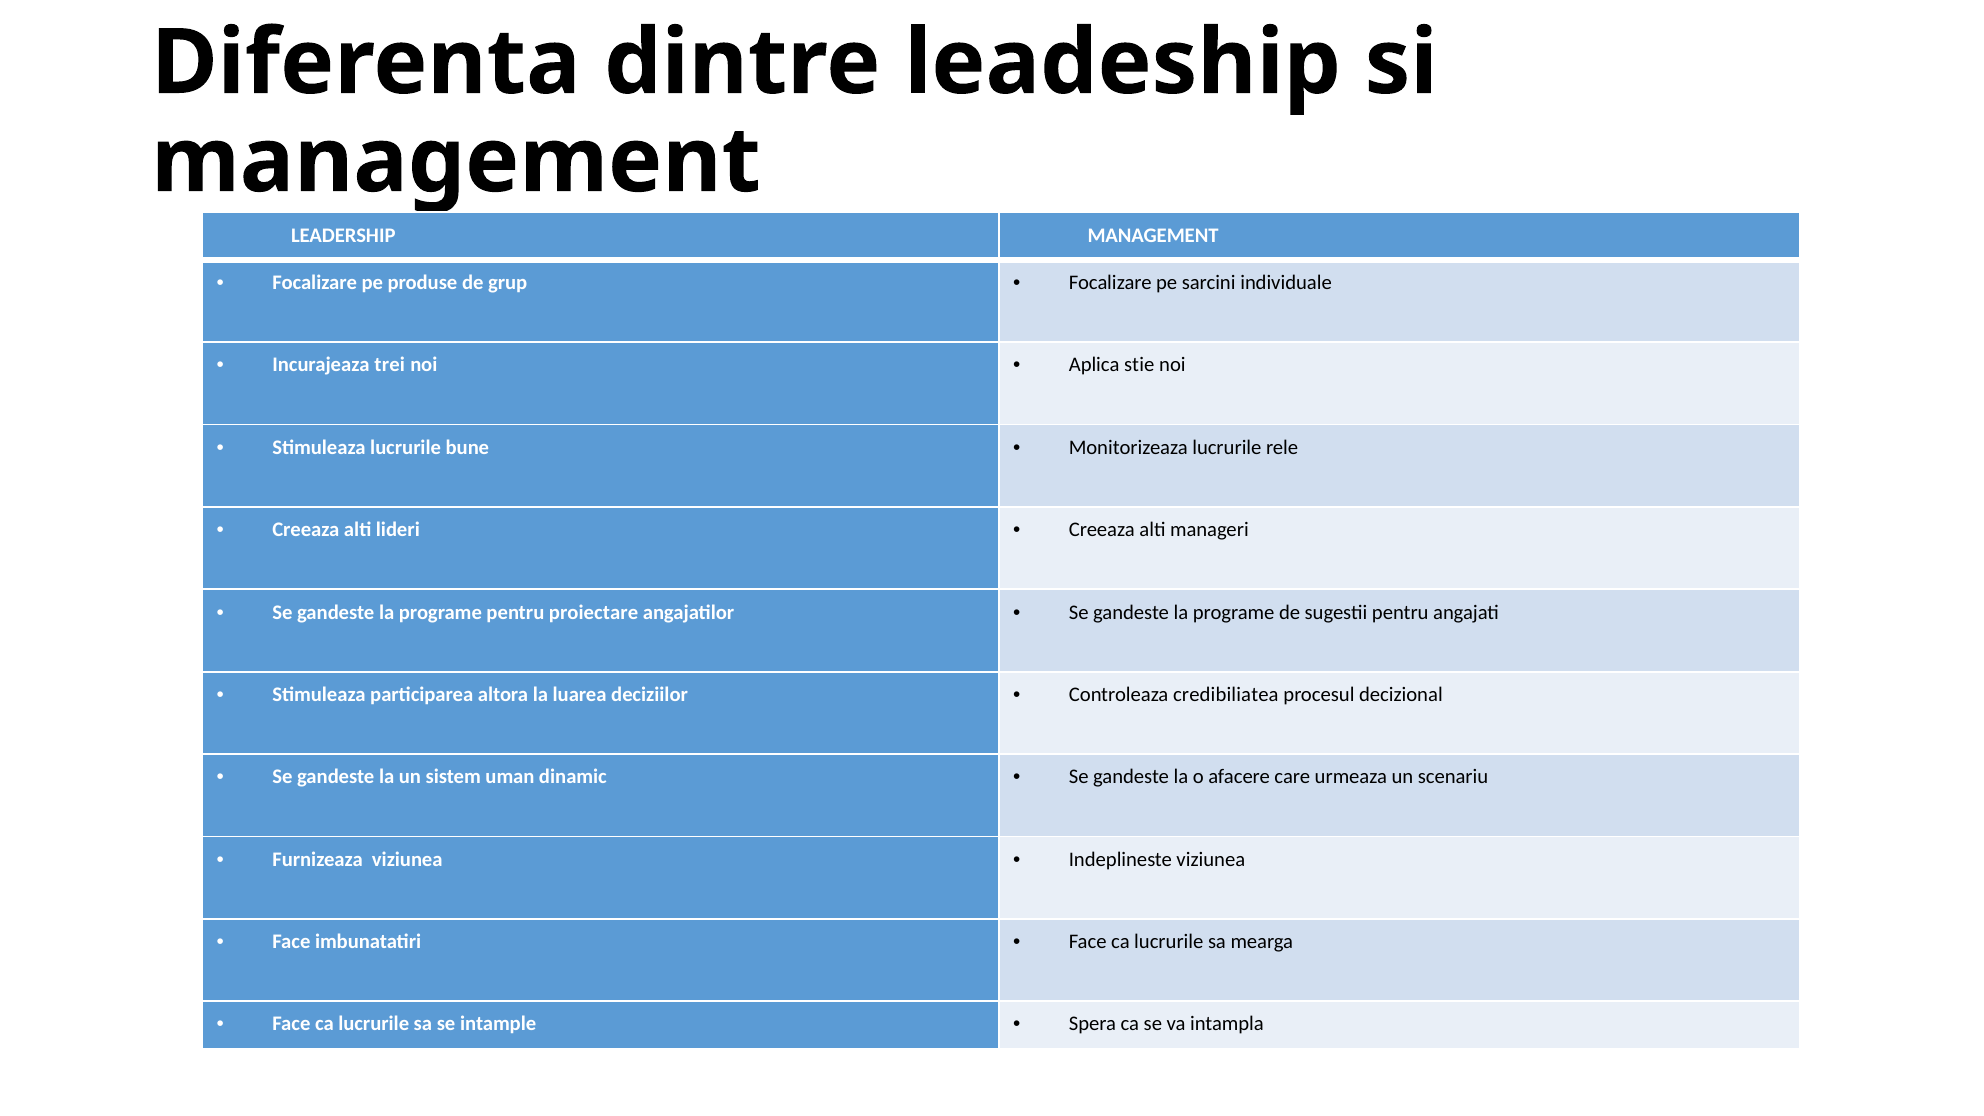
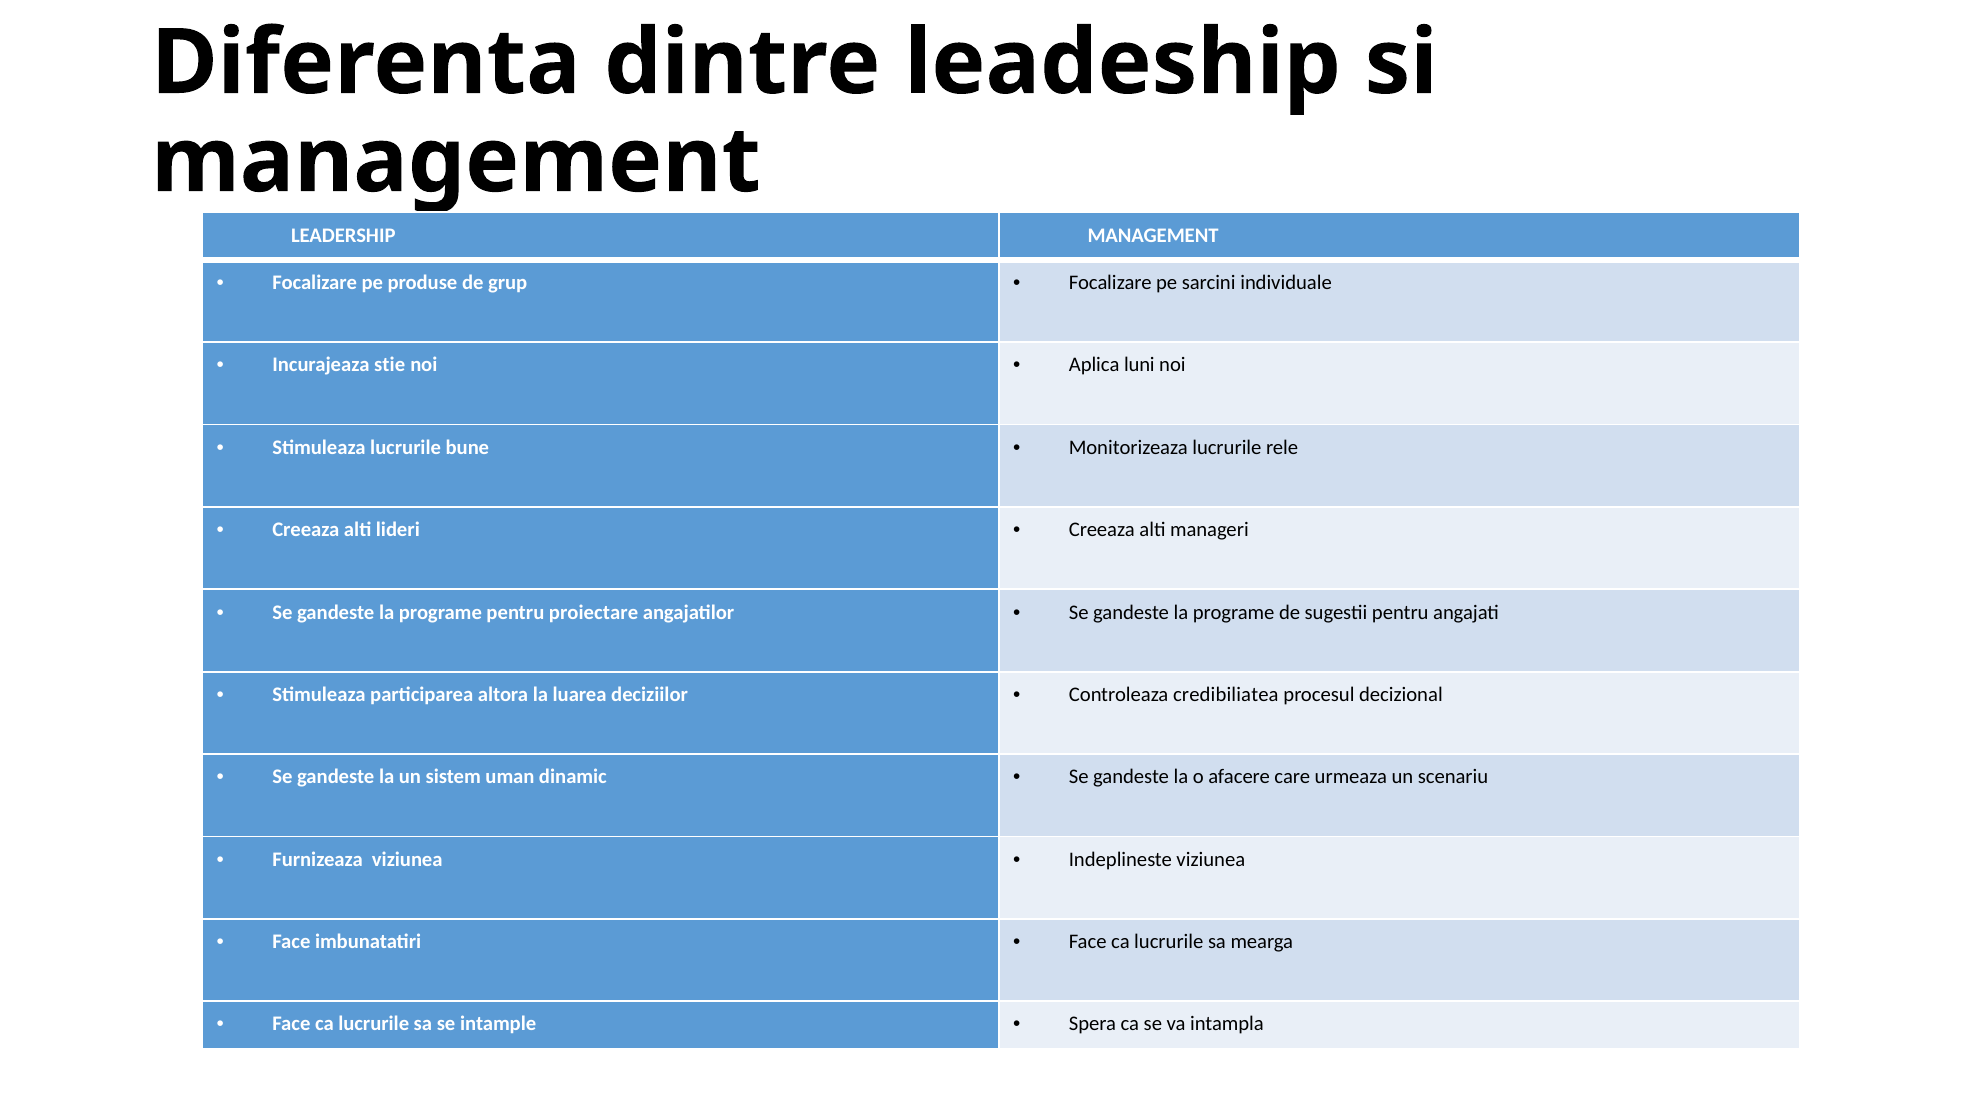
trei: trei -> stie (390, 365)
stie: stie -> luni (1139, 365)
